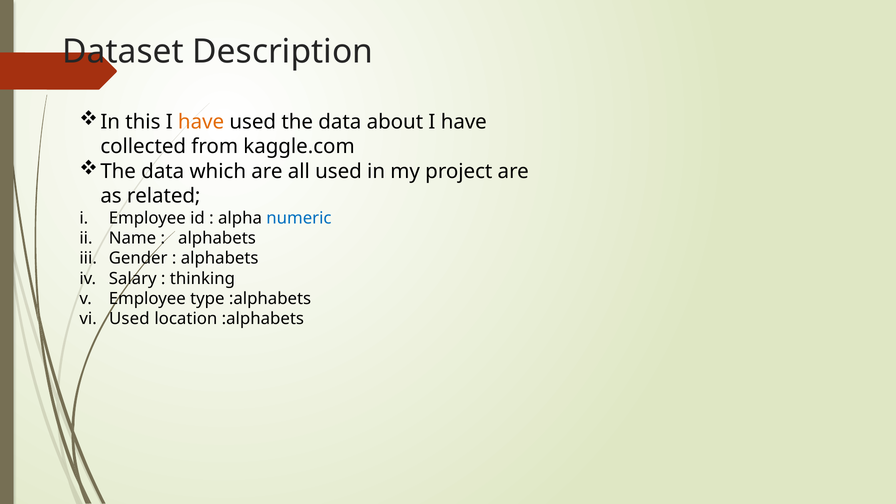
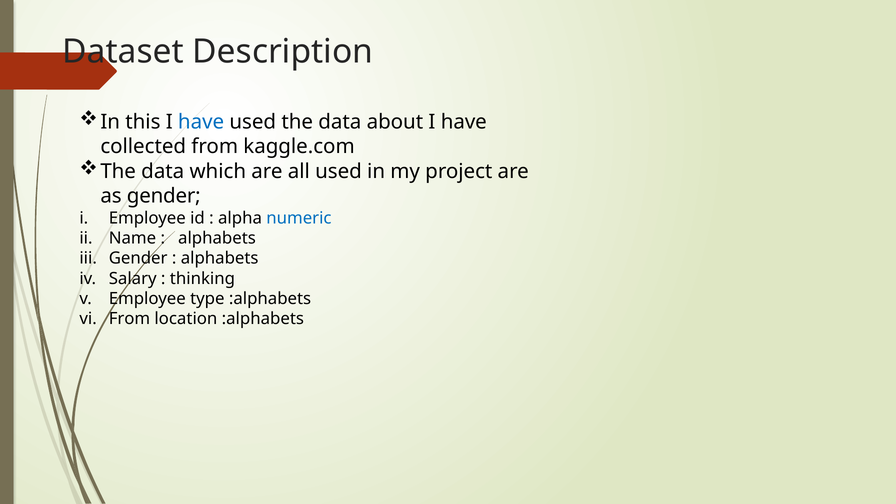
have colour: orange -> blue (201, 122)
as related: related -> gender (164, 196)
Used: Used -> From (129, 319)
